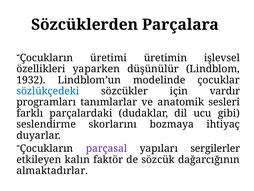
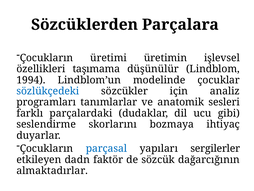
yaparken: yaparken -> taşımama (96, 69)
1932: 1932 -> 1994 (31, 80)
vardır: vardır -> analiz (225, 91)
parçasal colour: purple -> blue (106, 148)
kalın: kalın -> dadn (77, 159)
